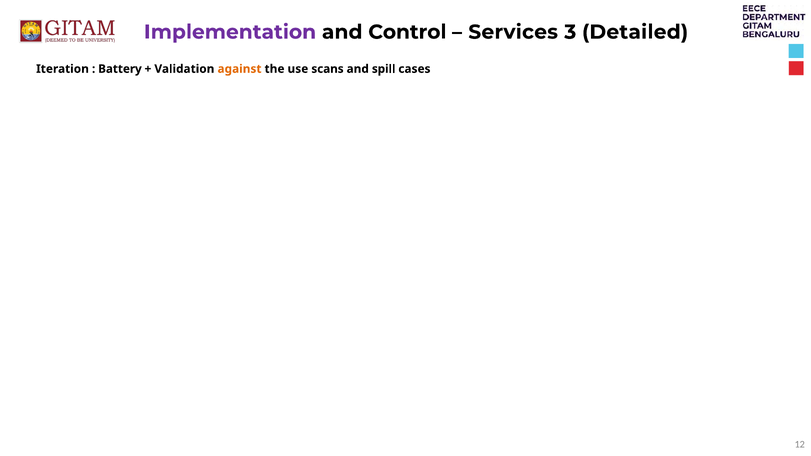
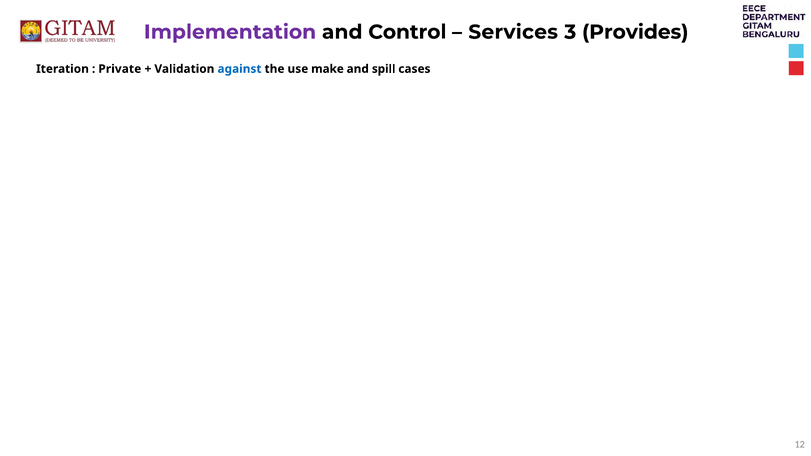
Detailed: Detailed -> Provides (635, 32)
Battery: Battery -> Private (120, 69)
against colour: orange -> blue (240, 69)
scans: scans -> make (327, 69)
